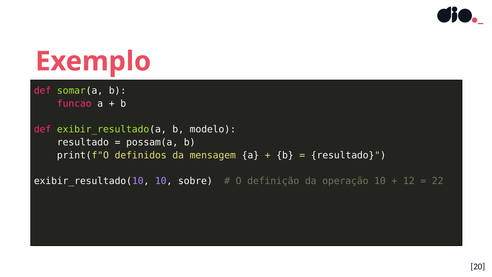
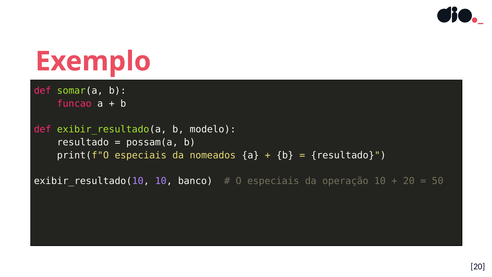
print(f"O definidos: definidos -> especiais (141, 155)
mensagem: mensagem -> nomeados (213, 155)
sobre: sobre -> banco (195, 181)
O definição: definição -> especiais (273, 181)
12: 12 -> 20 (409, 181)
22: 22 -> 50 (438, 181)
